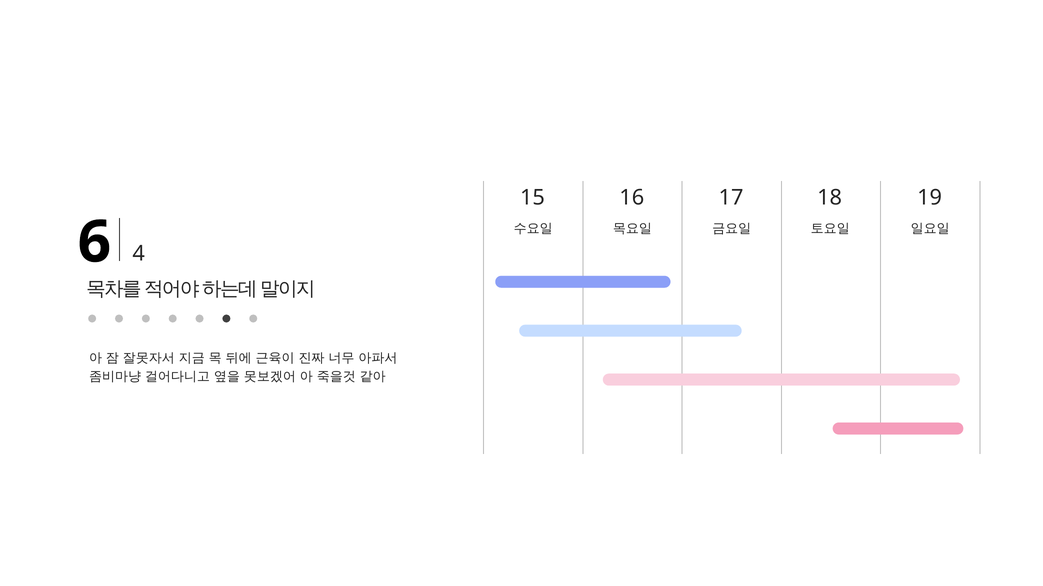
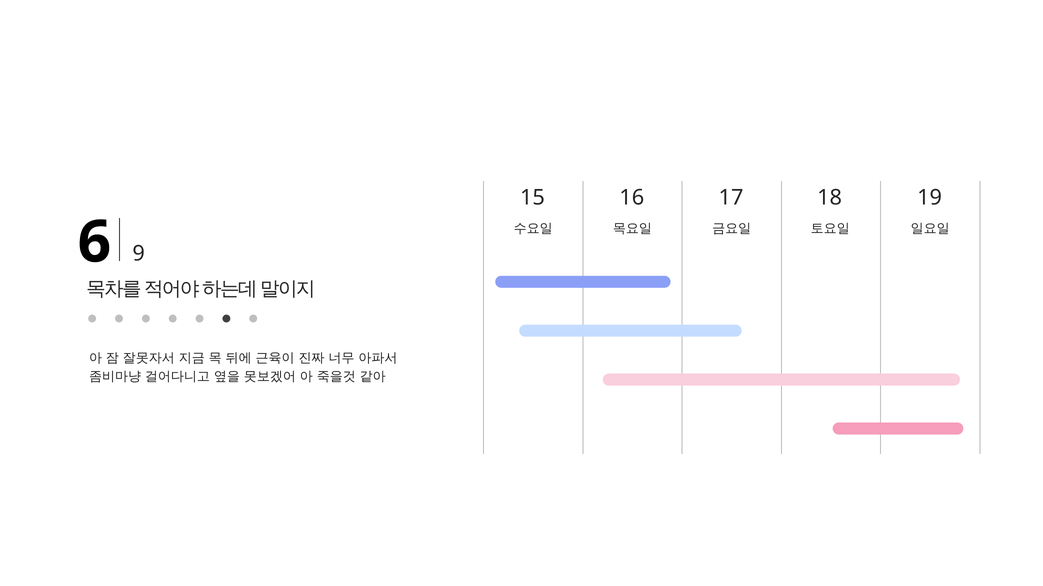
4: 4 -> 9 (139, 254)
